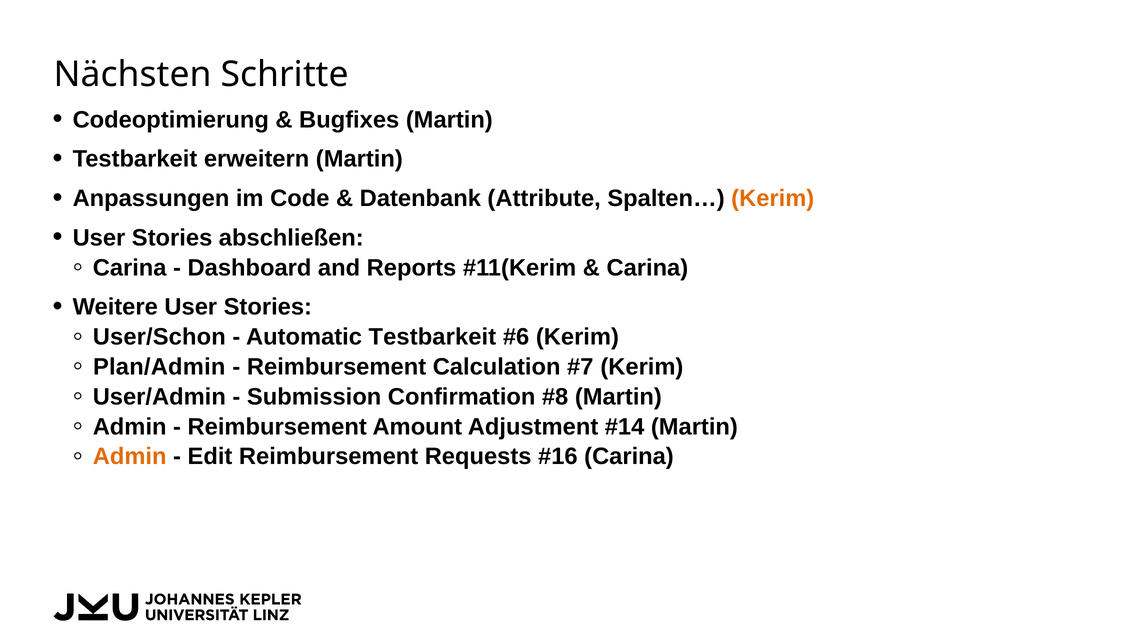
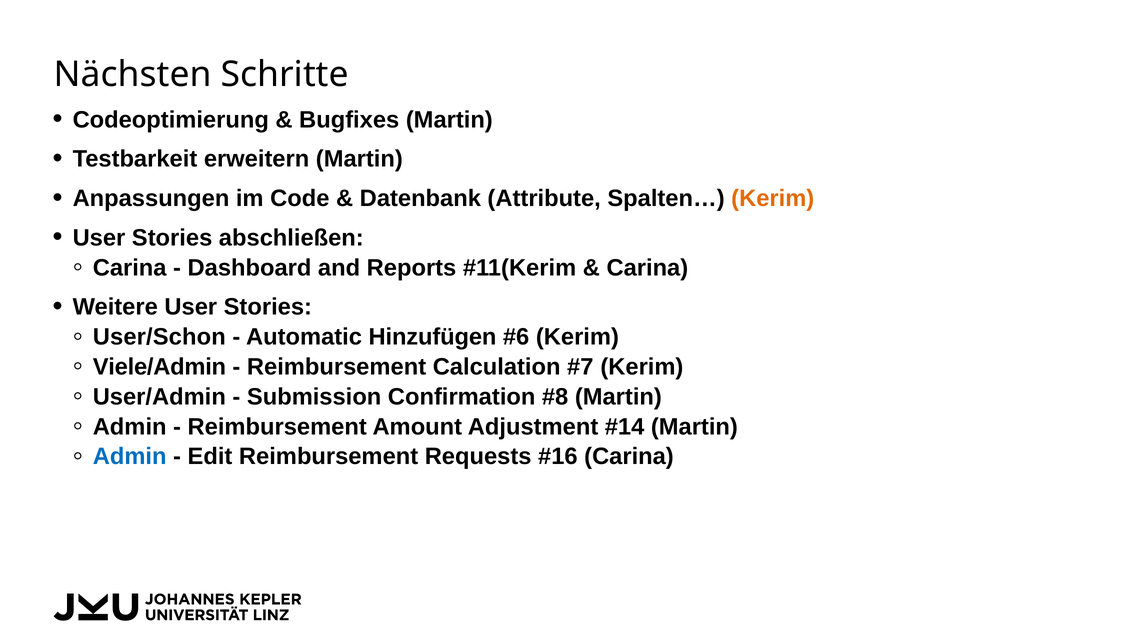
Automatic Testbarkeit: Testbarkeit -> Hinzufügen (433, 337)
Plan/Admin: Plan/Admin -> Viele/Admin (159, 367)
Admin colour: orange -> blue (130, 456)
